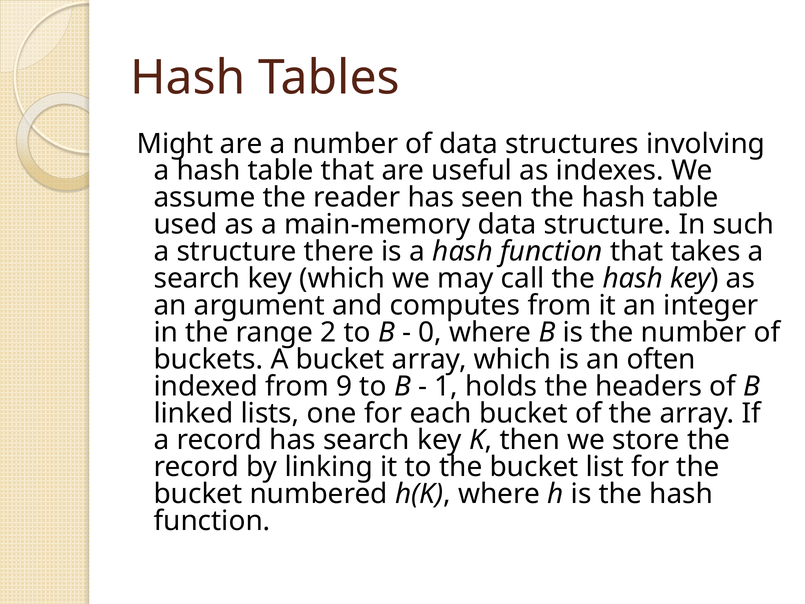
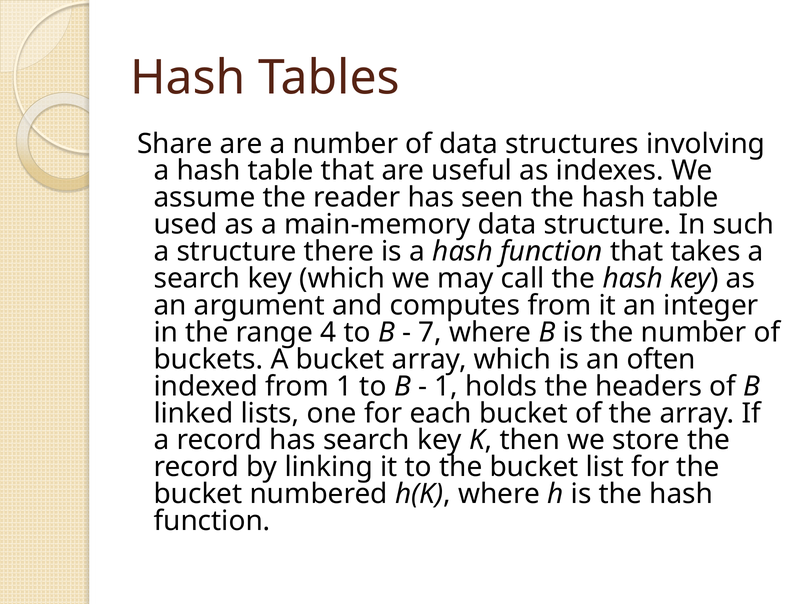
Might: Might -> Share (175, 144)
2: 2 -> 4 (328, 332)
0: 0 -> 7 (430, 332)
from 9: 9 -> 1 (344, 386)
